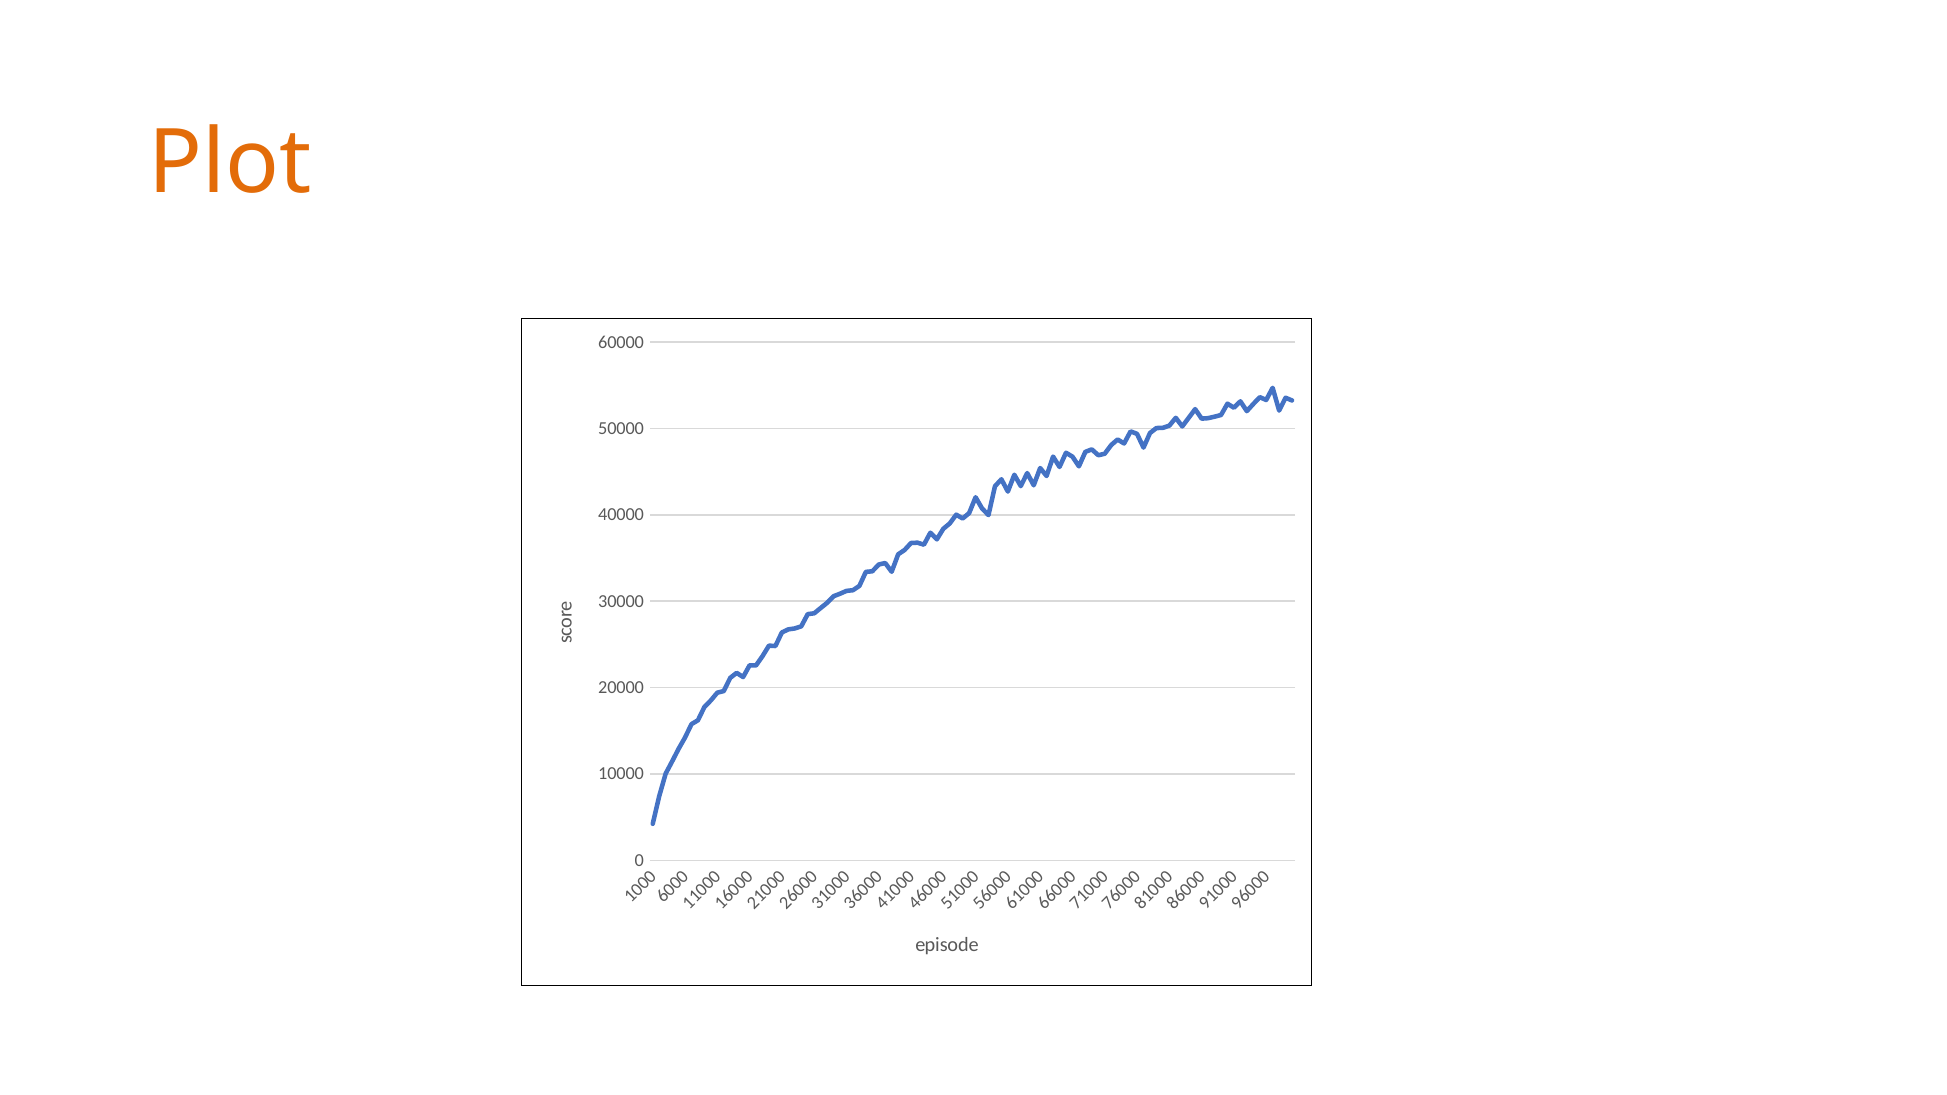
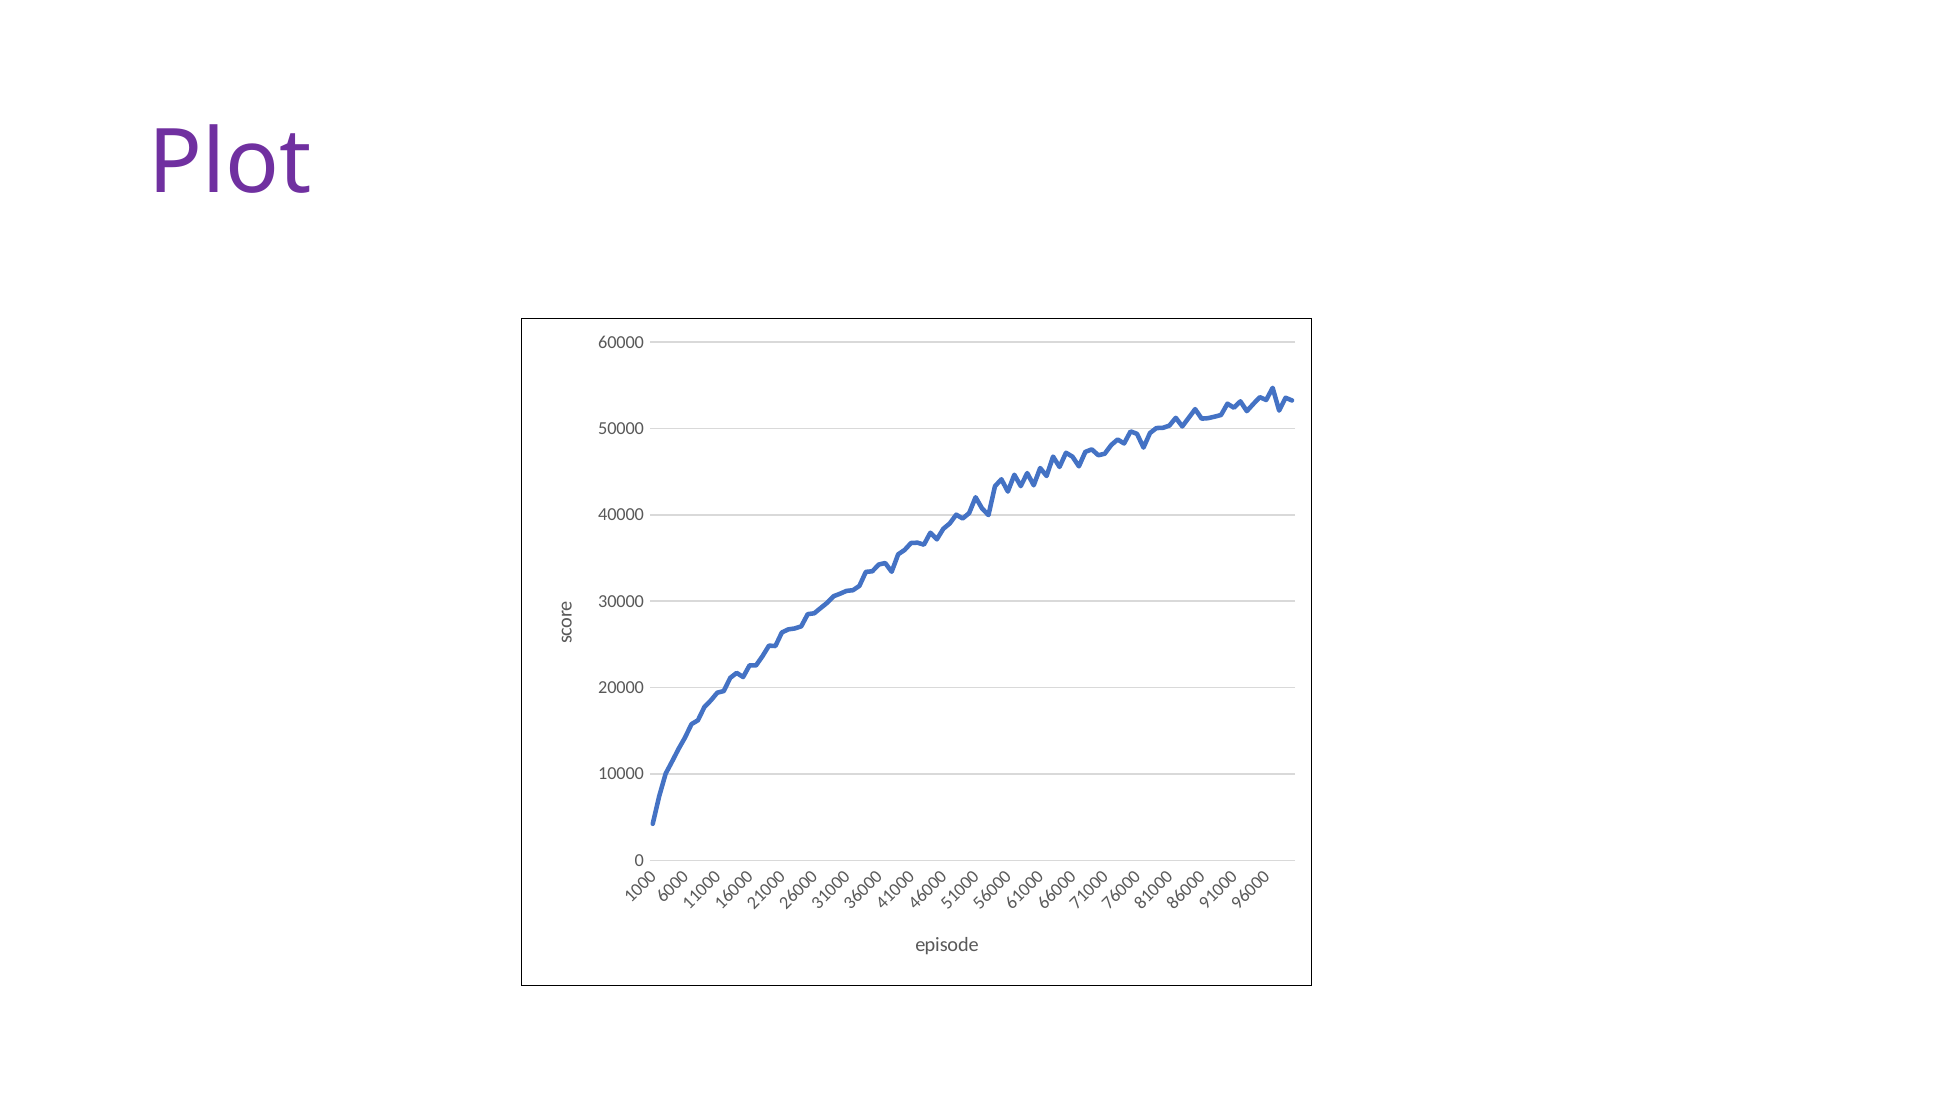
Plot colour: orange -> purple (230, 164)
